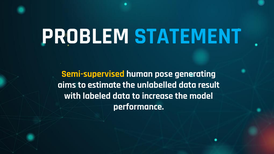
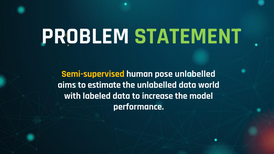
STATEMENT colour: light blue -> light green (188, 36)
pose generating: generating -> unlabelled (195, 74)
result: result -> world (209, 85)
